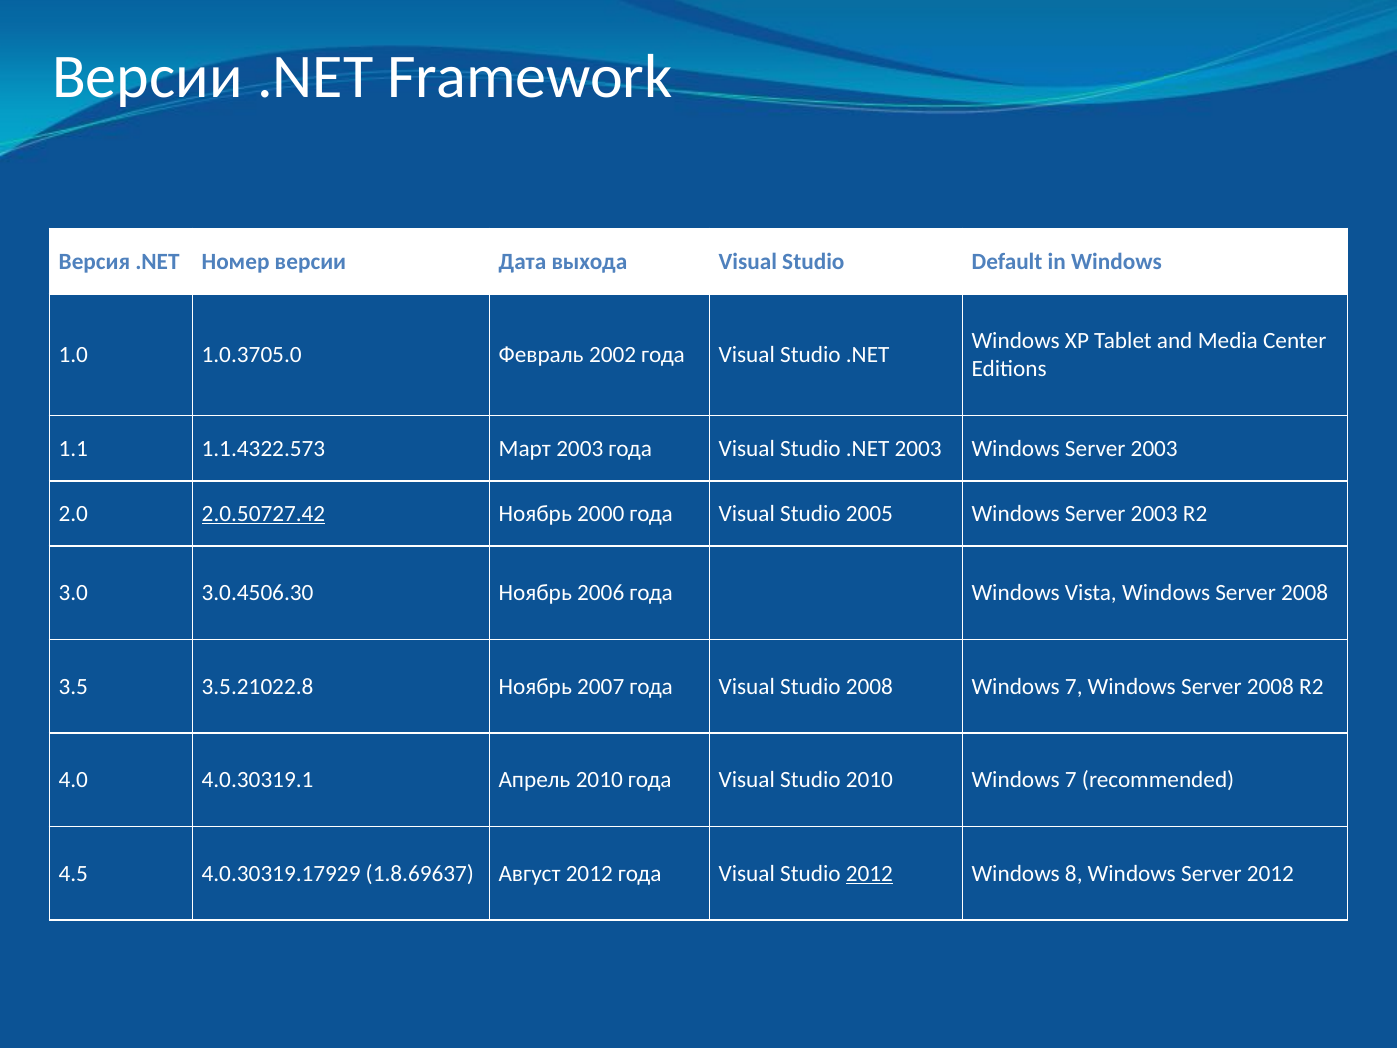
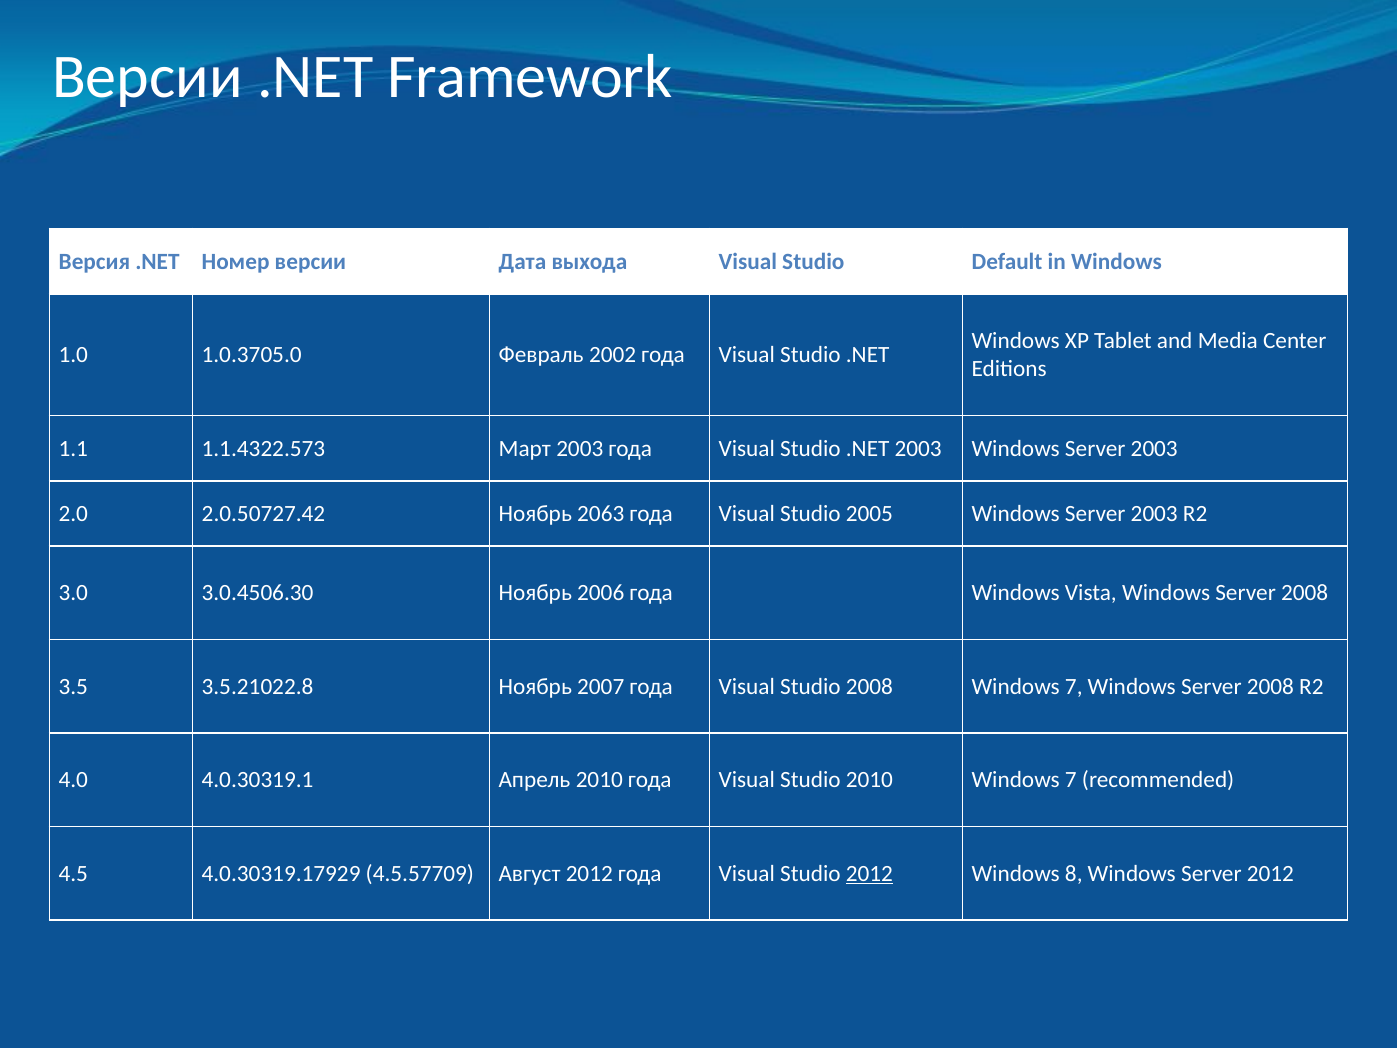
2.0.50727.42 underline: present -> none (263, 514)
2000: 2000 -> 2063 (601, 514)
1.8.69637: 1.8.69637 -> 4.5.57709 (420, 873)
